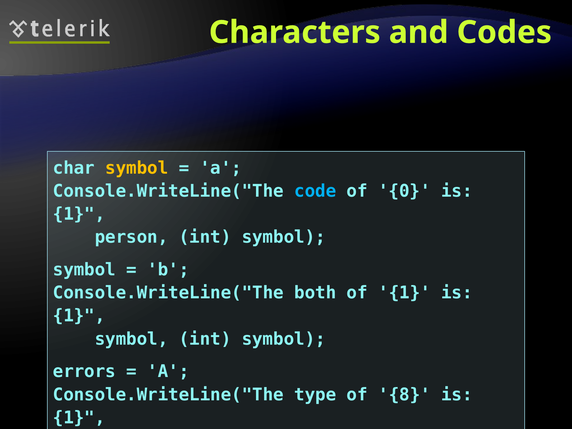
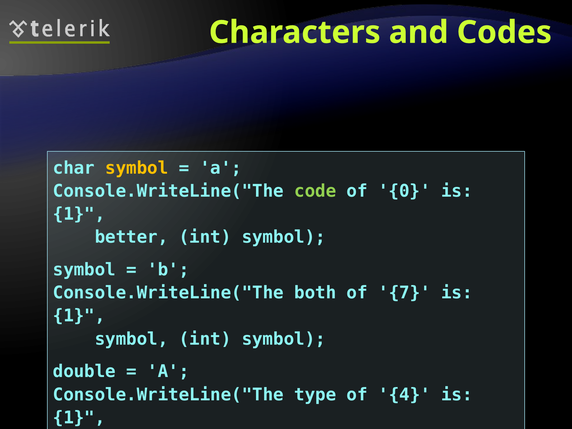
code colour: light blue -> light green (315, 191)
person: person -> better (132, 237)
of 1: 1 -> 7 (404, 293)
errors: errors -> double (84, 372)
8: 8 -> 4 (404, 395)
